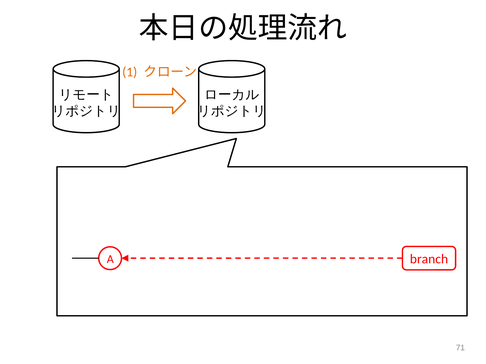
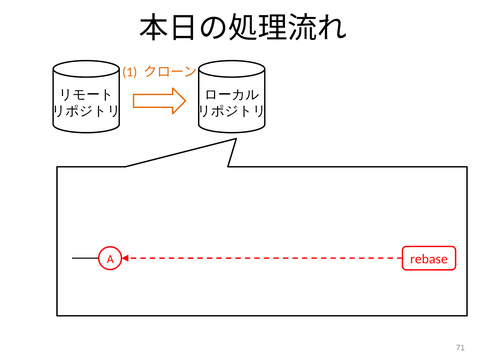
branch: branch -> rebase (429, 259)
